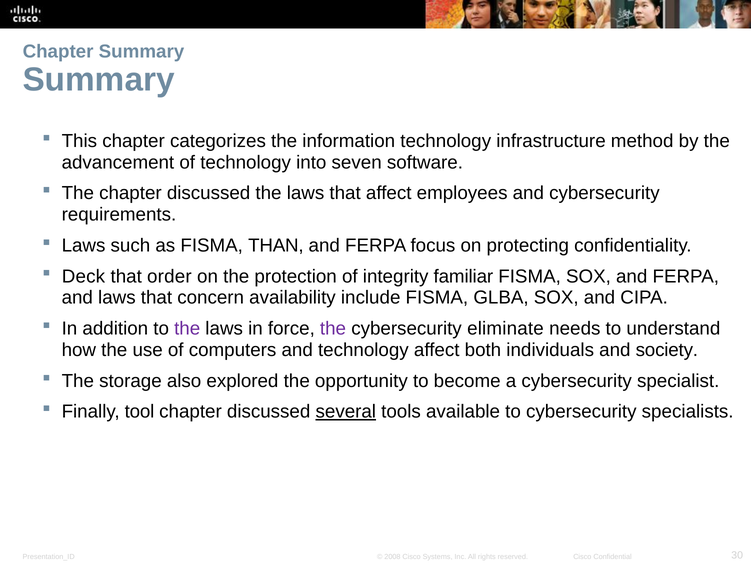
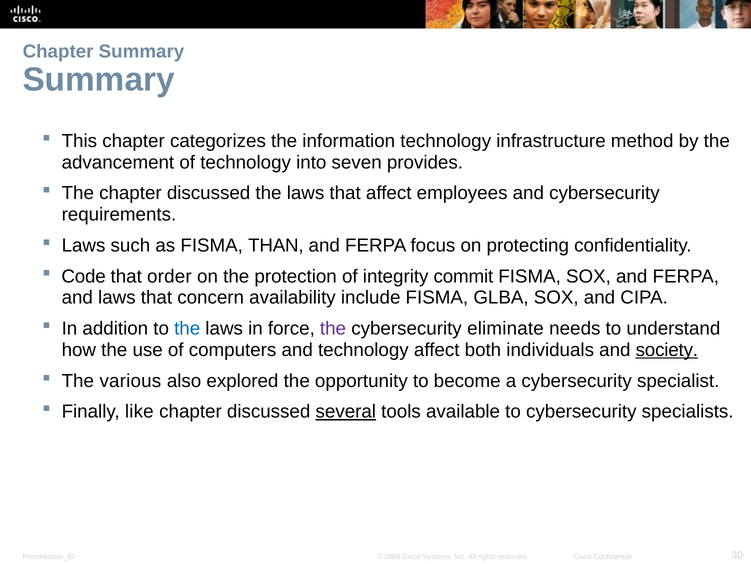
software: software -> provides (425, 162)
Deck: Deck -> Code (84, 276)
familiar: familiar -> commit (463, 276)
the colour: purple -> blue (187, 328)
society underline: none -> present (667, 350)
storage: storage -> various (130, 380)
tool: tool -> like (139, 411)
